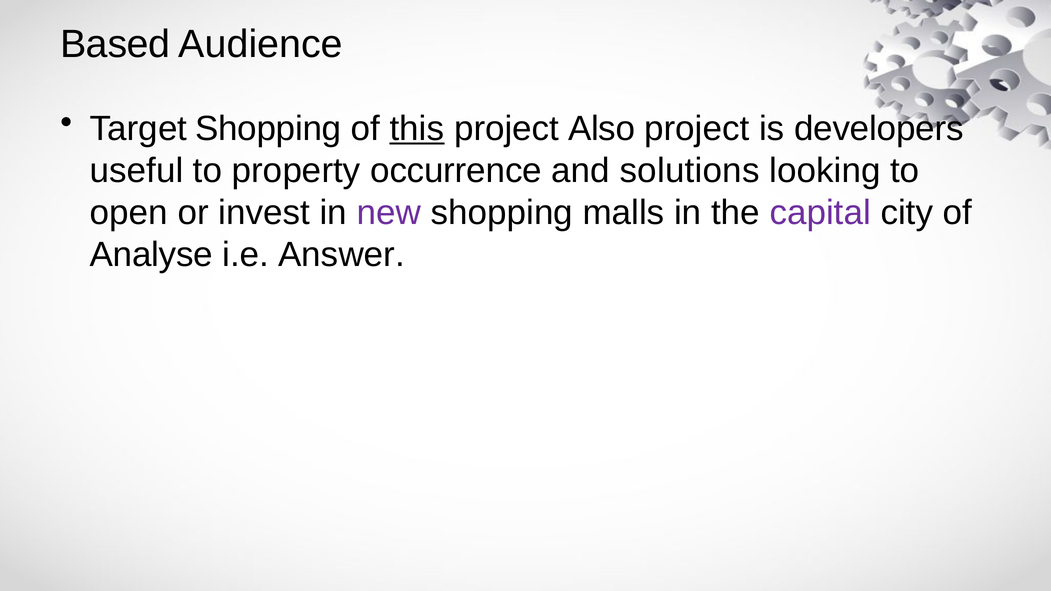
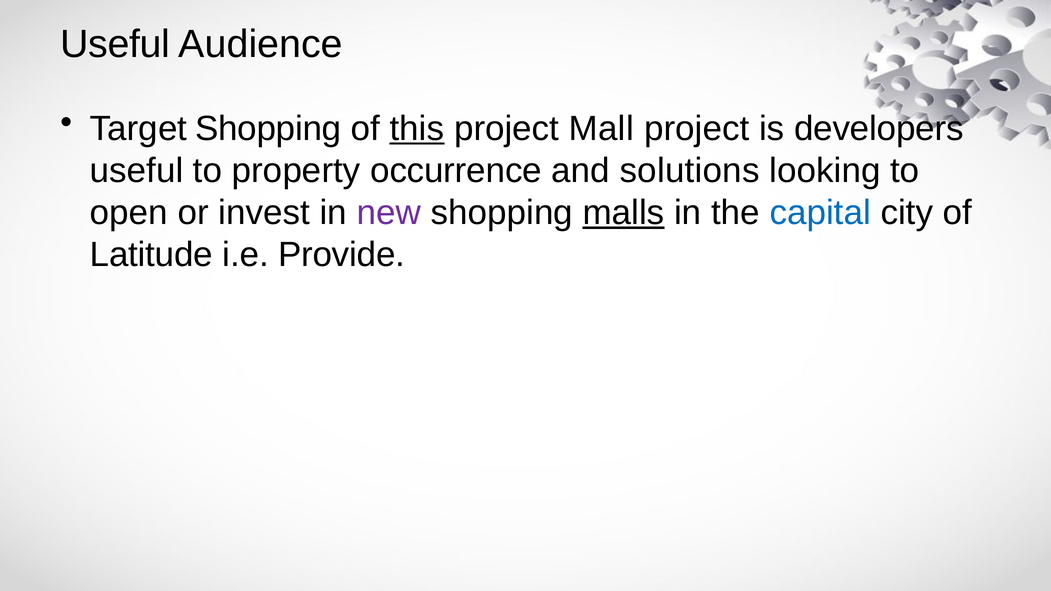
Based: Based -> Useful (115, 44)
Also: Also -> Mall (601, 129)
malls underline: none -> present (624, 213)
capital colour: purple -> blue (820, 213)
Analyse: Analyse -> Latitude (151, 255)
Answer: Answer -> Provide (342, 255)
